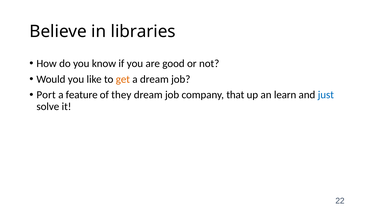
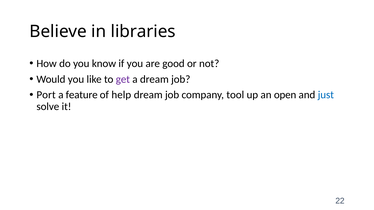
get colour: orange -> purple (123, 79)
they: they -> help (121, 95)
that: that -> tool (235, 95)
learn: learn -> open (285, 95)
